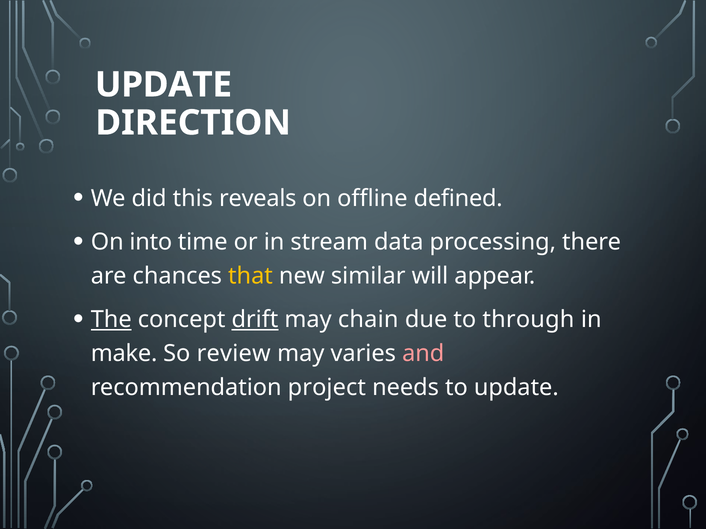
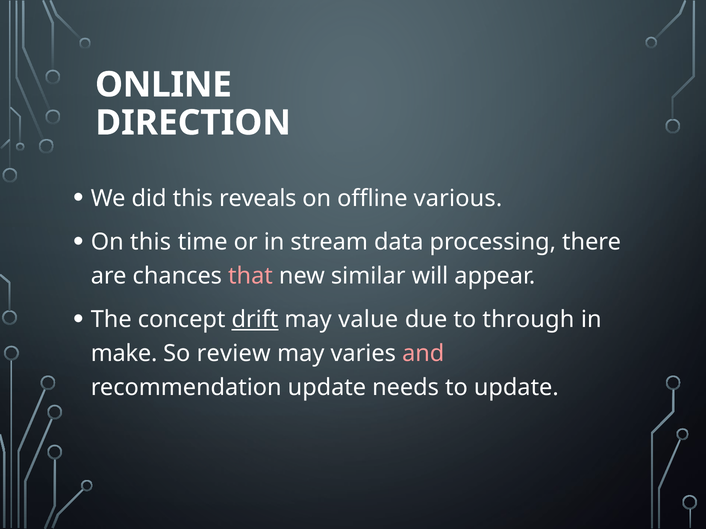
UPDATE: UPDATE -> ONLINE (163, 85)
defined: defined -> various (458, 199)
On into: into -> this (151, 242)
that colour: yellow -> pink (250, 276)
The underline: present -> none (111, 320)
chain: chain -> value (368, 320)
recommendation project: project -> update (327, 388)
